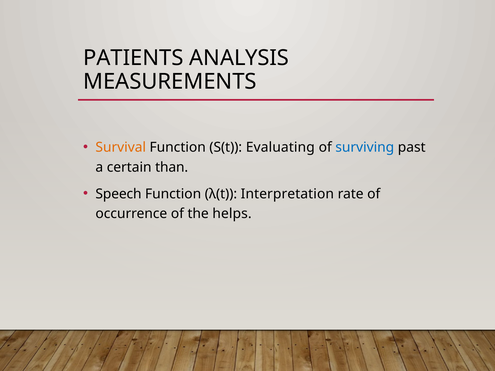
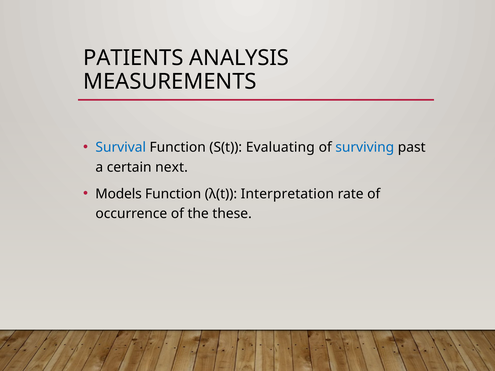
Survival colour: orange -> blue (121, 147)
than: than -> next (172, 167)
Speech: Speech -> Models (119, 194)
helps: helps -> these (232, 214)
